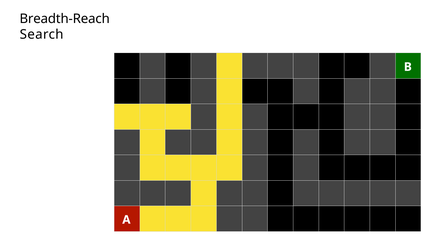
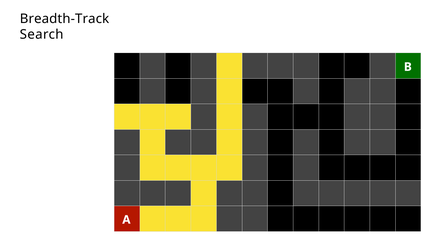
Breadth-Reach: Breadth-Reach -> Breadth-Track (65, 19)
